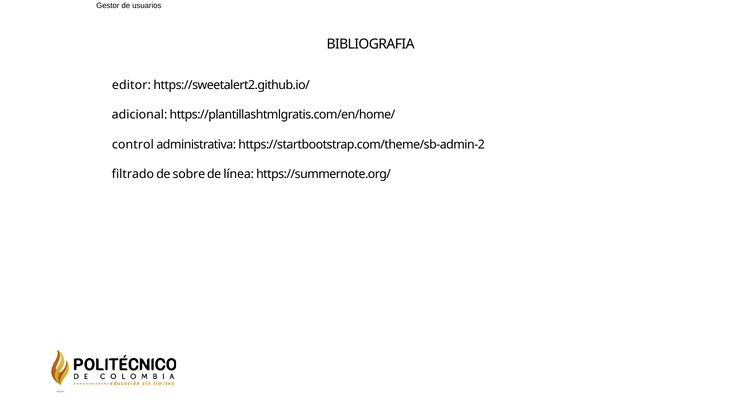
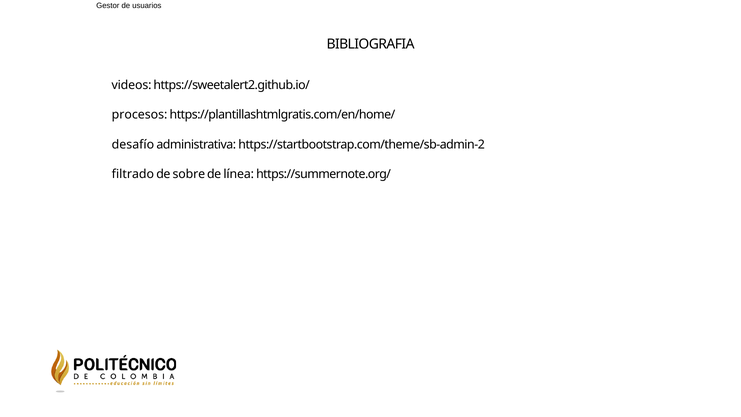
editor: editor -> videos (132, 85)
adicional: adicional -> procesos (140, 115)
control: control -> desafío (133, 145)
